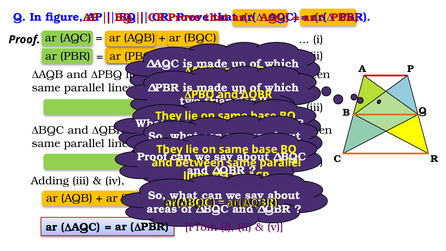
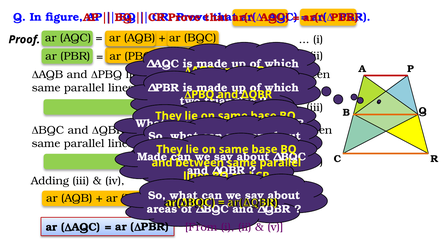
Proof: Proof -> Made (152, 157)
